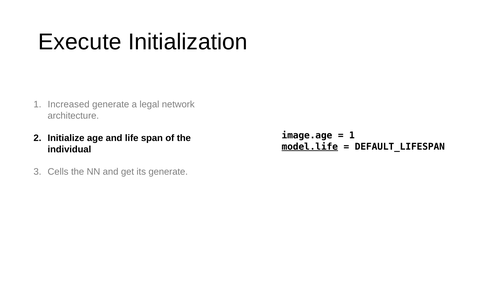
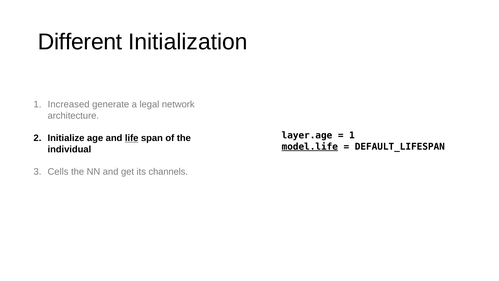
Execute: Execute -> Different (80, 42)
image.age: image.age -> layer.age (307, 135)
life underline: none -> present (132, 138)
its generate: generate -> channels (168, 172)
